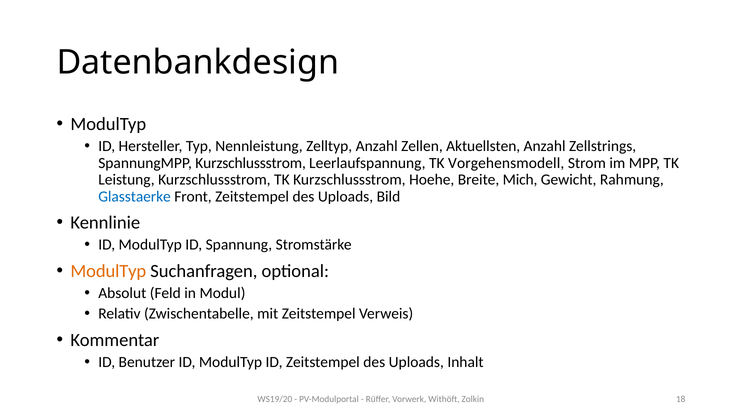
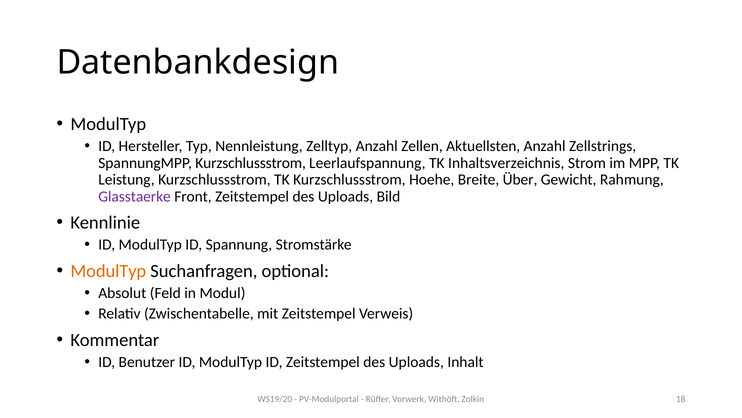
Vorgehensmodell: Vorgehensmodell -> Inhaltsverzeichnis (506, 163)
Mich: Mich -> Über (520, 179)
Glasstaerke colour: blue -> purple (135, 196)
